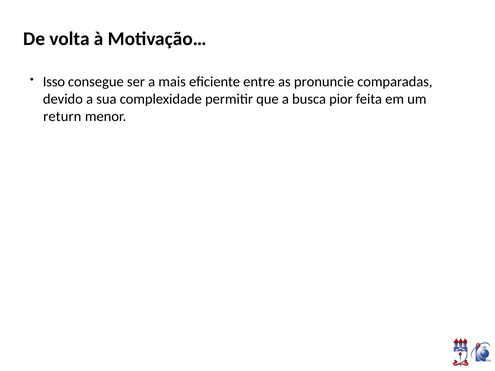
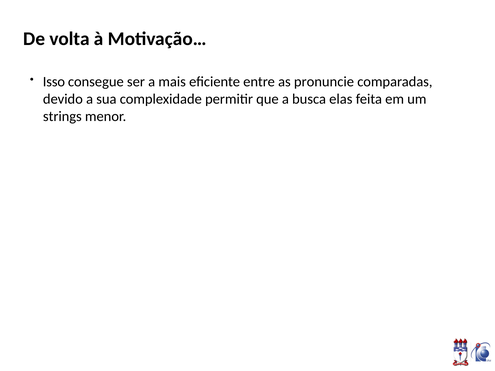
pior: pior -> elas (341, 99)
return: return -> strings (62, 116)
